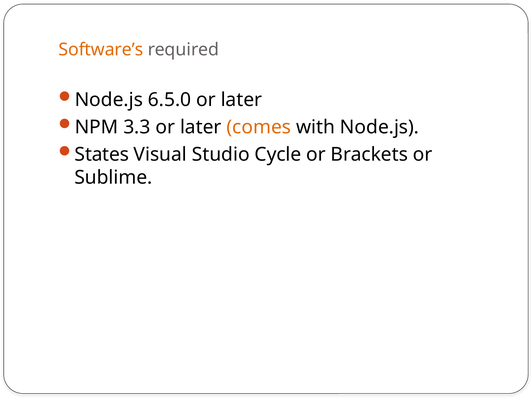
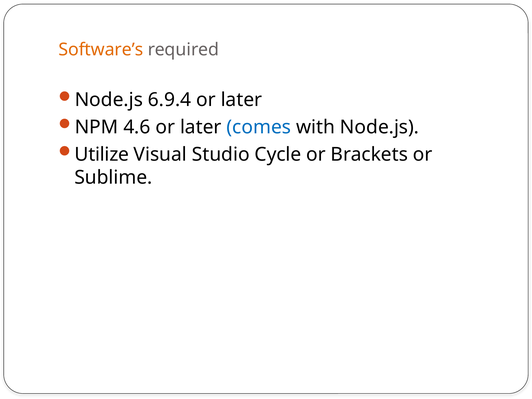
6.5.0: 6.5.0 -> 6.9.4 (170, 100)
3.3: 3.3 -> 4.6 (137, 127)
comes colour: orange -> blue (259, 127)
States: States -> Utilize (102, 154)
